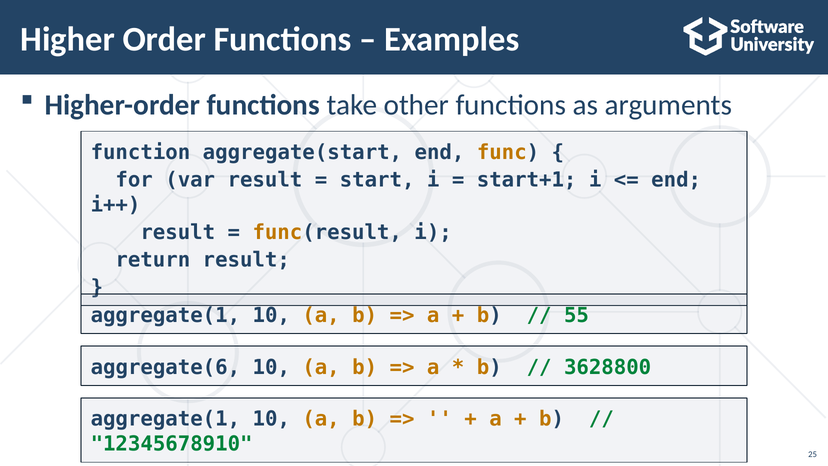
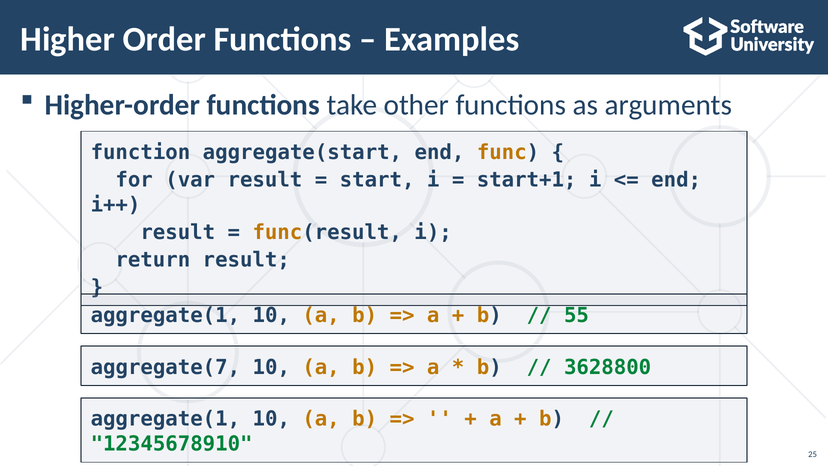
aggregate(6: aggregate(6 -> aggregate(7 (165, 367)
